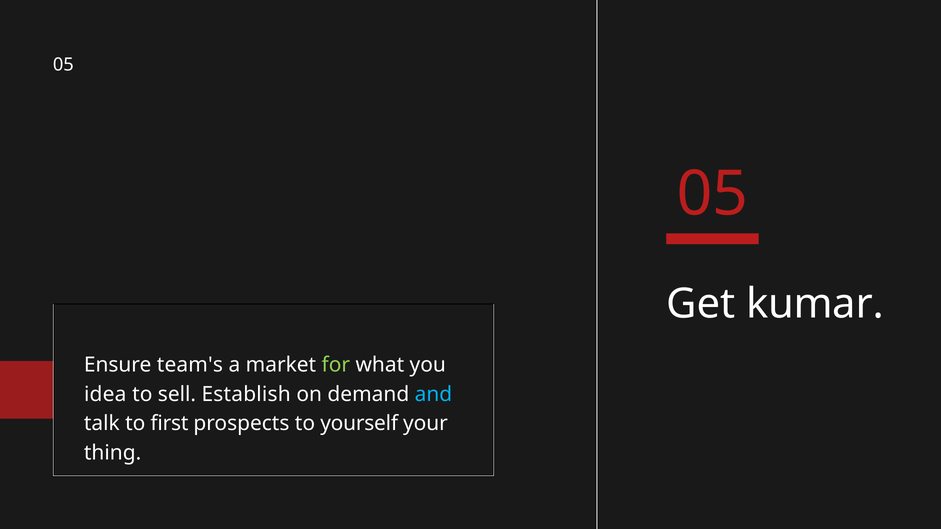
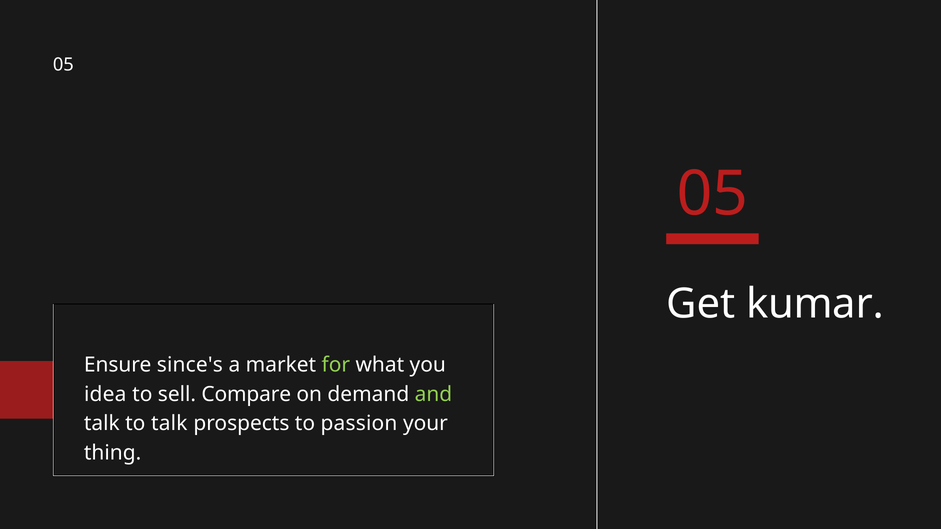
team's: team's -> since's (190, 365)
Establish: Establish -> Compare (246, 394)
and colour: light blue -> light green (433, 394)
to first: first -> talk (169, 424)
yourself: yourself -> passion (359, 424)
